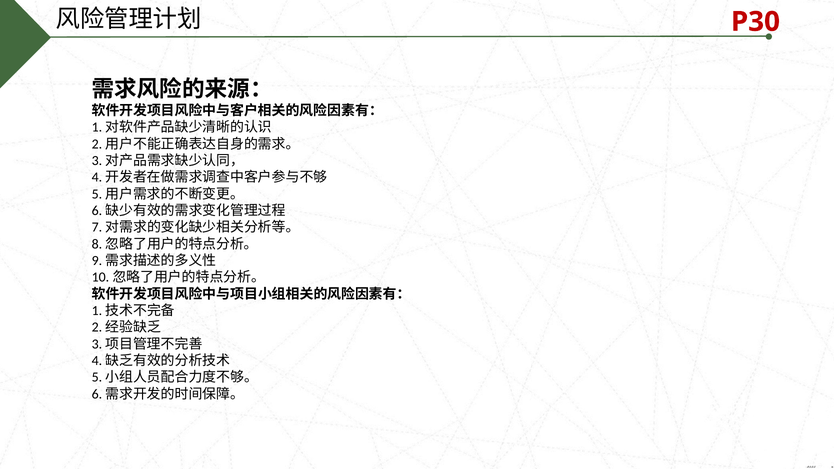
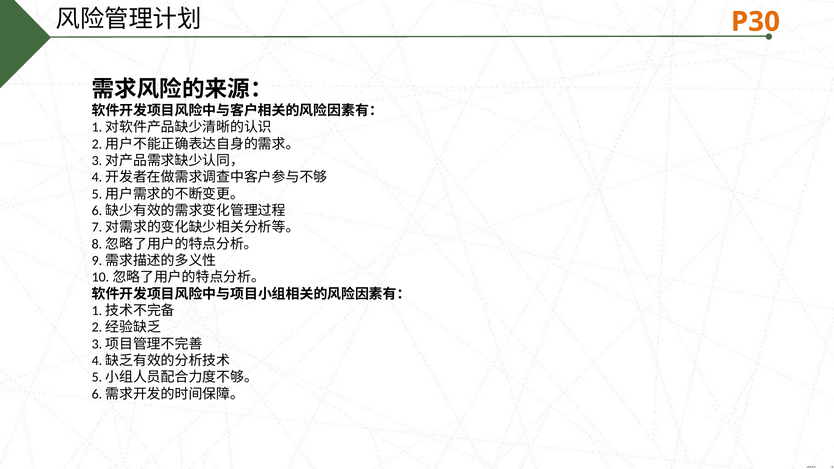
P30 colour: red -> orange (755, 22)
